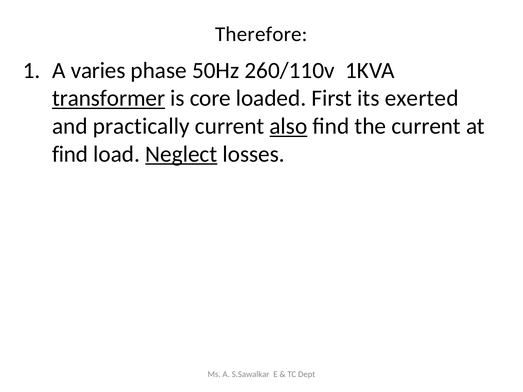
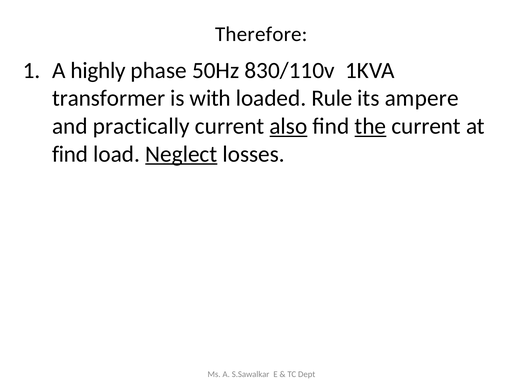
varies: varies -> highly (98, 70)
260/110v: 260/110v -> 830/110v (290, 70)
transformer underline: present -> none (109, 98)
core: core -> with (210, 98)
First: First -> Rule (332, 98)
exerted: exerted -> ampere (422, 98)
the underline: none -> present (370, 126)
